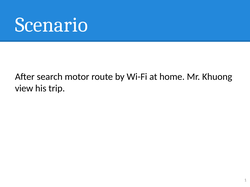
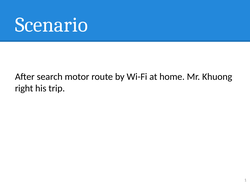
view: view -> right (24, 89)
